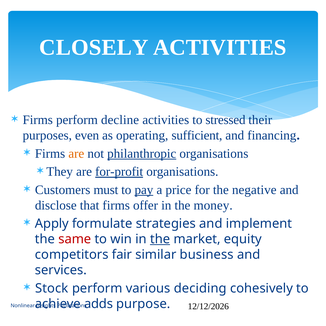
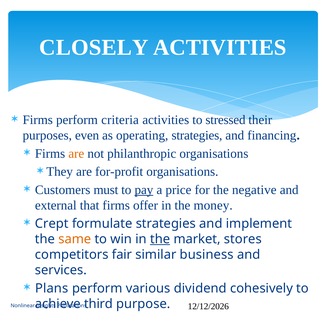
decline: decline -> criteria (120, 120)
operating sufficient: sufficient -> strategies (197, 135)
philanthropic underline: present -> none (142, 154)
for-profit underline: present -> none (119, 172)
disclose: disclose -> external (56, 205)
Apply: Apply -> Crept (52, 224)
same colour: red -> orange (75, 239)
equity: equity -> stores (243, 239)
Stock: Stock -> Plans (52, 288)
deciding: deciding -> dividend (200, 288)
adds: adds -> third (99, 304)
